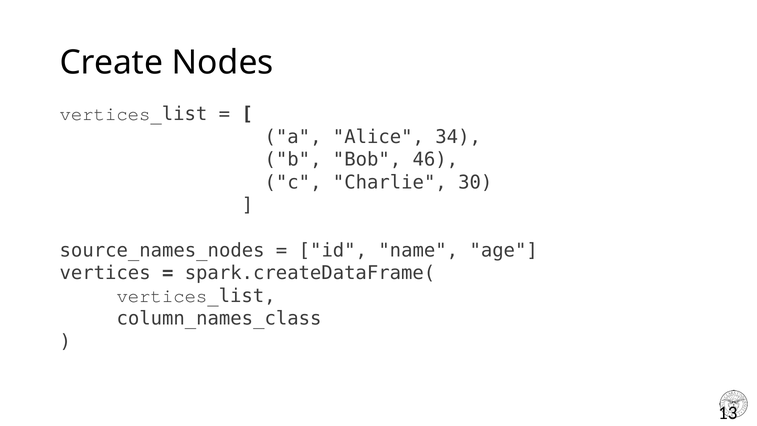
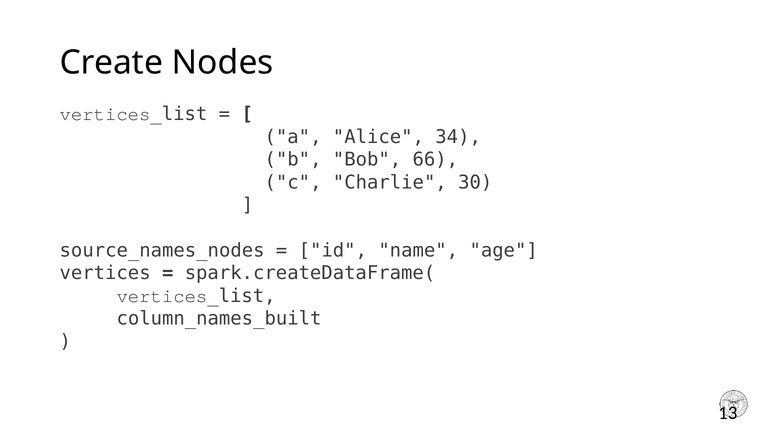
46: 46 -> 66 (435, 159)
column_names_class: column_names_class -> column_names_built (219, 318)
